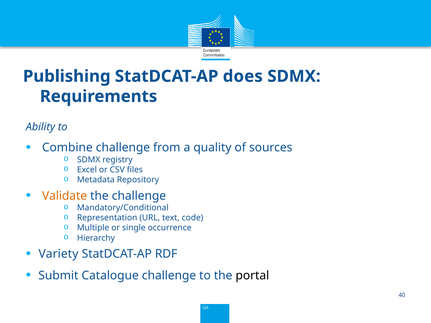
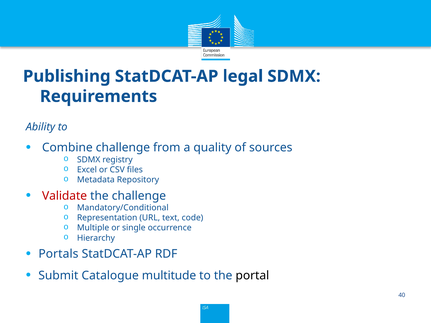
does: does -> legal (243, 76)
Validate colour: orange -> red (65, 196)
Variety: Variety -> Portals (58, 254)
Catalogue challenge: challenge -> multitude (169, 276)
